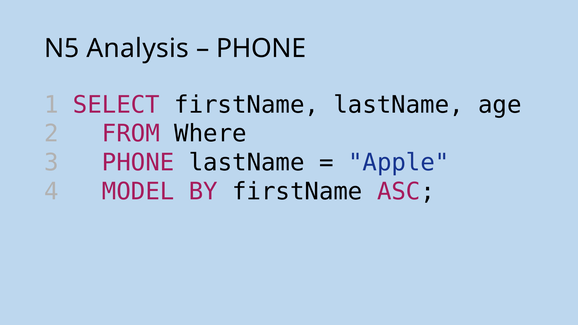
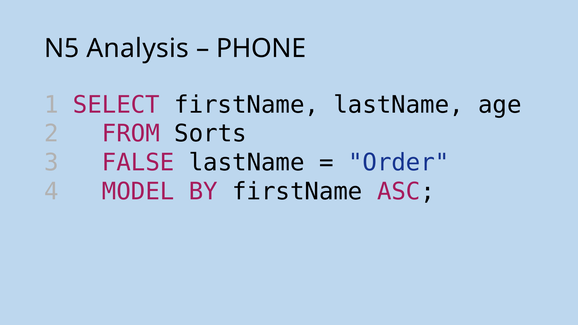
Where: Where -> Sorts (210, 134)
3 PHONE: PHONE -> FALSE (138, 163)
Apple: Apple -> Order (399, 163)
